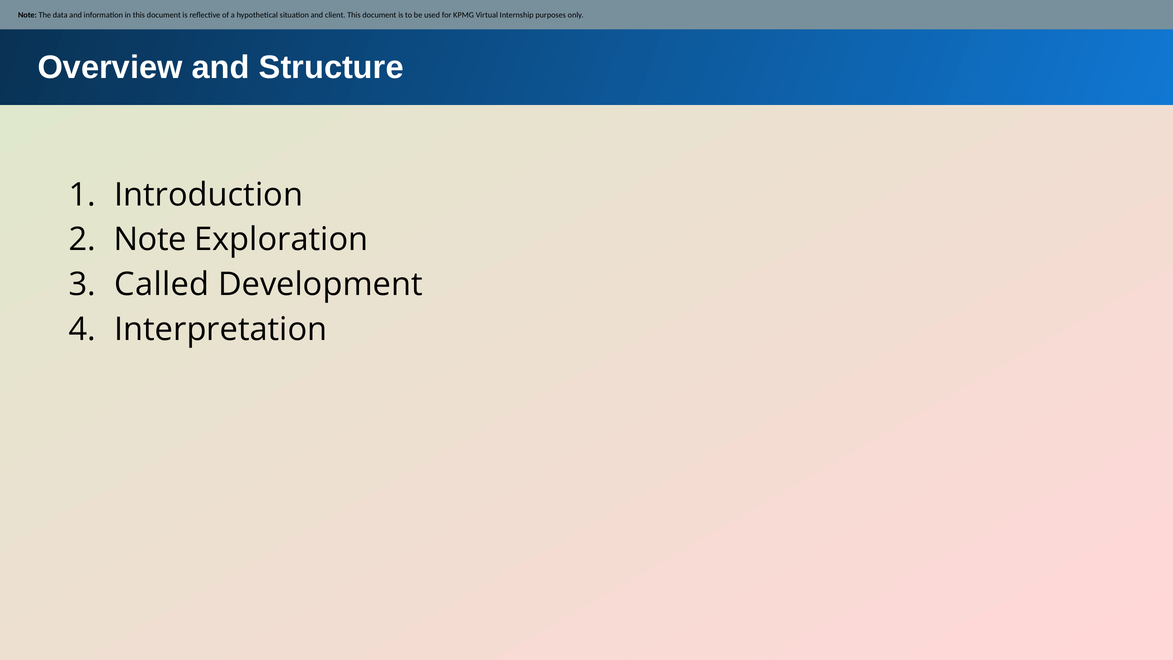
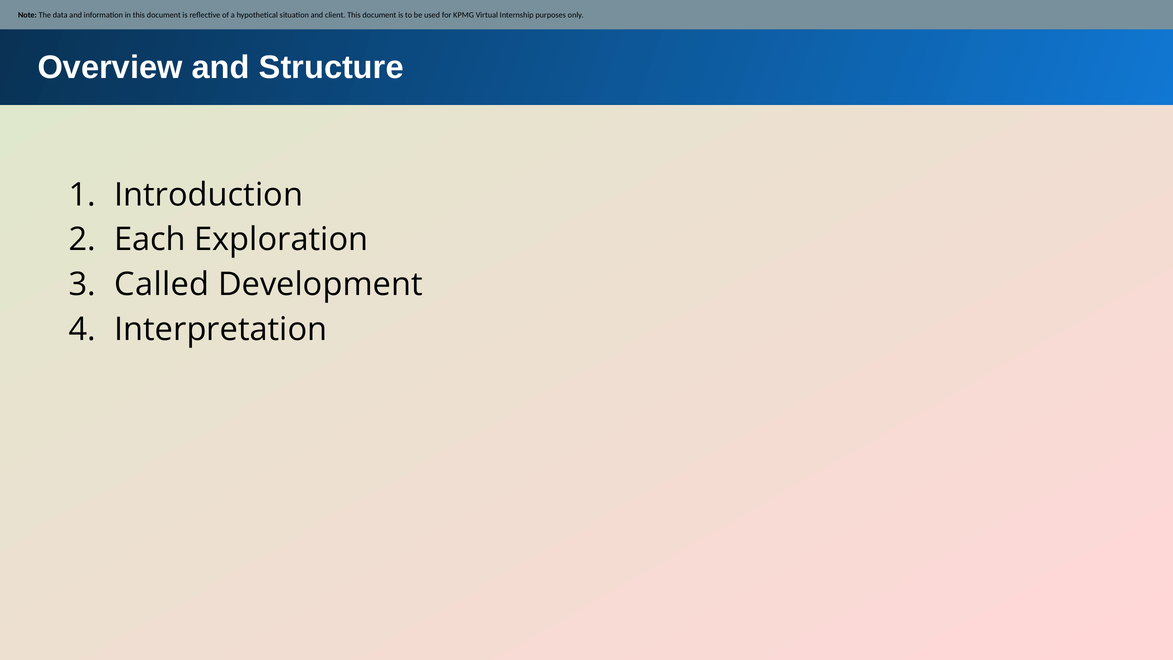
Note: Note -> Each (150, 240)
